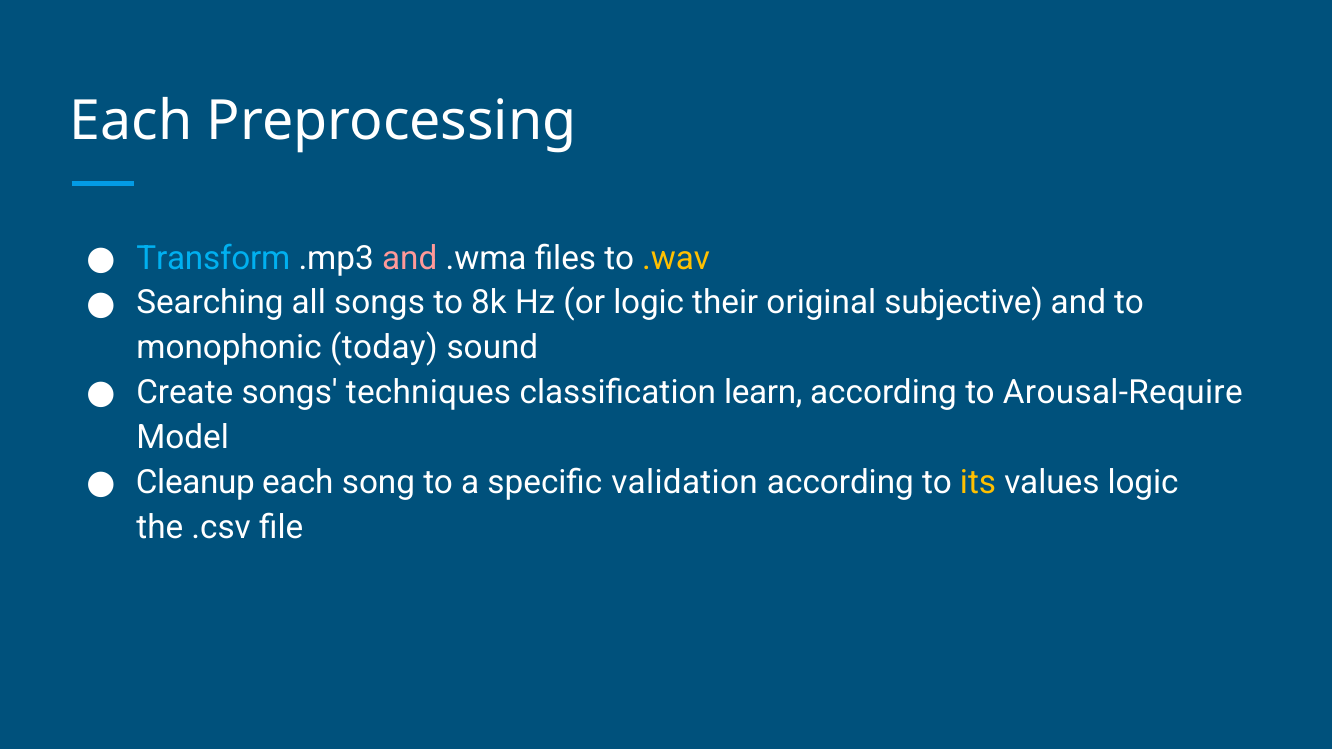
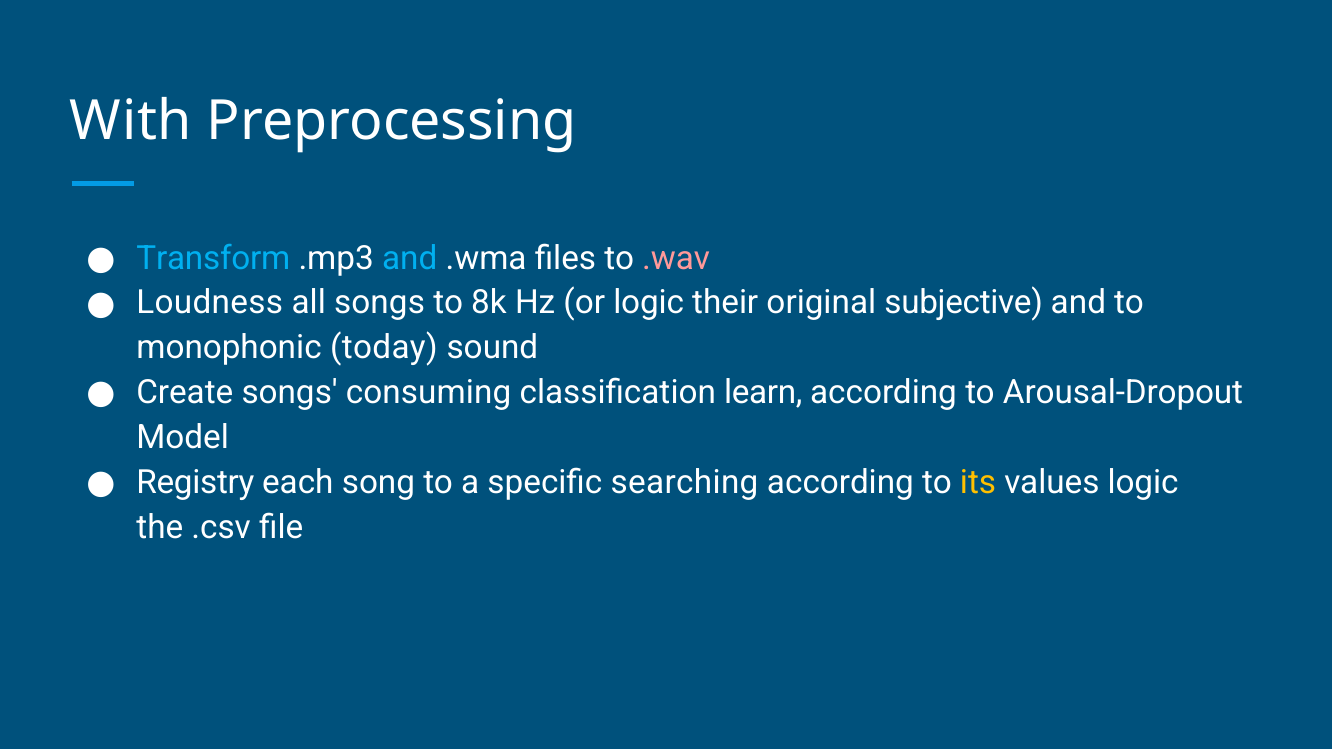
Each: Each -> With (131, 121)
and colour: pink -> light blue (410, 258)
.wav colour: yellow -> pink (676, 258)
Searching: Searching -> Loudness (210, 303)
techniques: techniques -> consuming (429, 393)
Arousal-Require: Arousal-Require -> Arousal-Dropout (1123, 393)
Cleanup: Cleanup -> Registry (195, 483)
validation: validation -> searching (685, 483)
